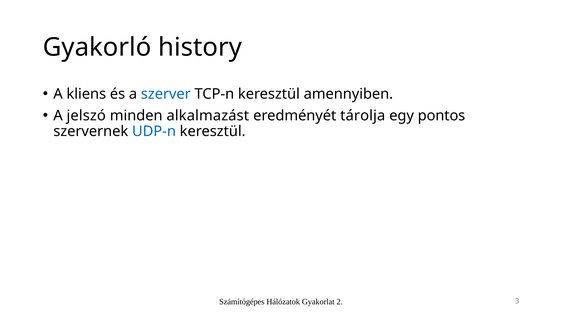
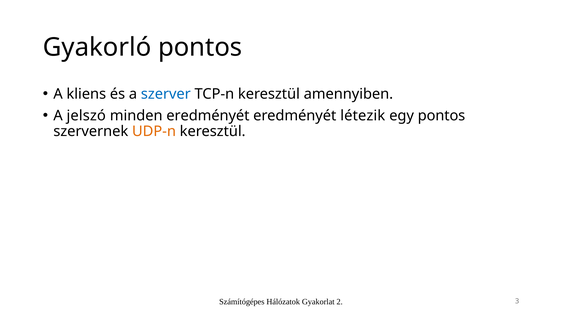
Gyakorló history: history -> pontos (200, 47)
minden alkalmazást: alkalmazást -> eredményét (208, 116)
tárolja: tárolja -> létezik (363, 116)
UDP-n colour: blue -> orange (154, 131)
